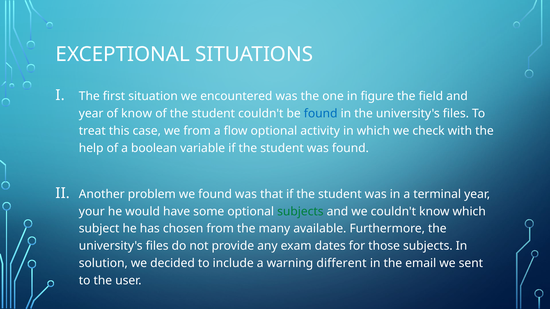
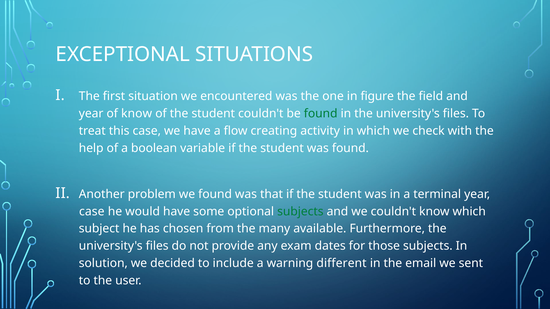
found colour: blue -> green (321, 114)
we from: from -> have (197, 131)
flow optional: optional -> creating (274, 131)
your: your -> case (92, 212)
